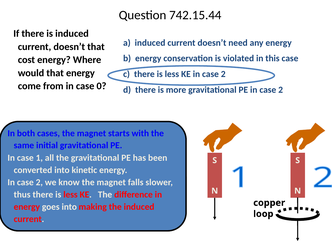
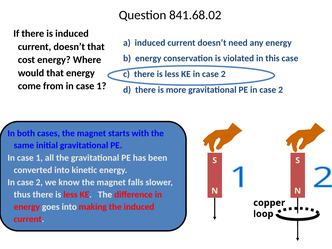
742.15.44: 742.15.44 -> 841.68.02 (195, 15)
from in case 0: 0 -> 1 (101, 86)
